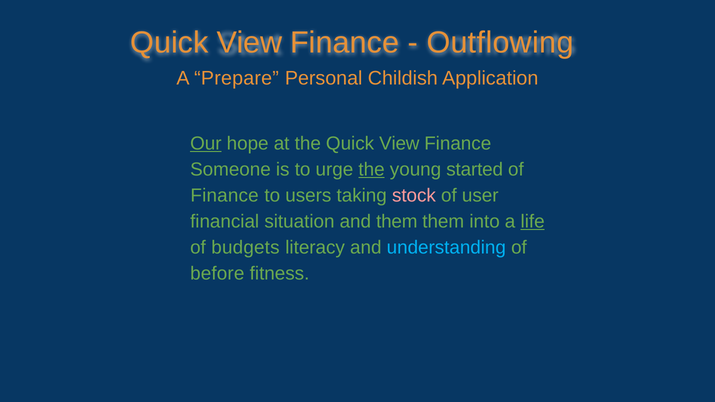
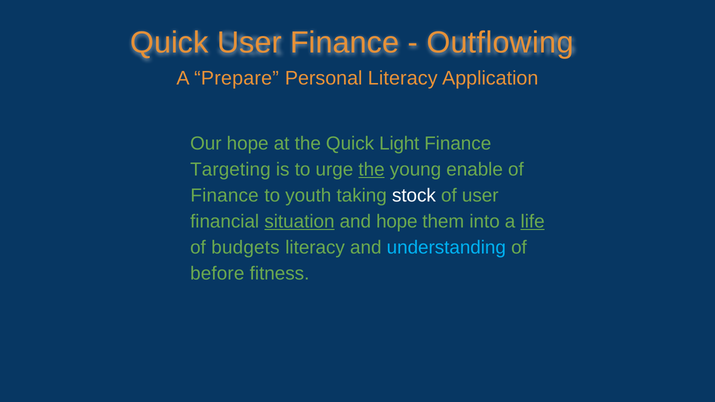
View: View -> User (249, 43)
Personal Childish: Childish -> Literacy (403, 79)
Our underline: present -> none (206, 144)
the Quick View: View -> Light (399, 144)
Someone: Someone -> Targeting (230, 170)
started: started -> enable (475, 170)
users: users -> youth (308, 196)
stock colour: pink -> white (414, 196)
situation underline: none -> present (299, 222)
and them: them -> hope (397, 222)
